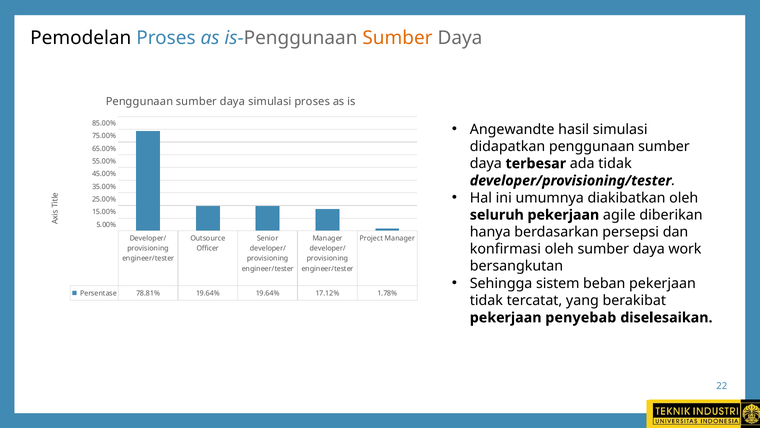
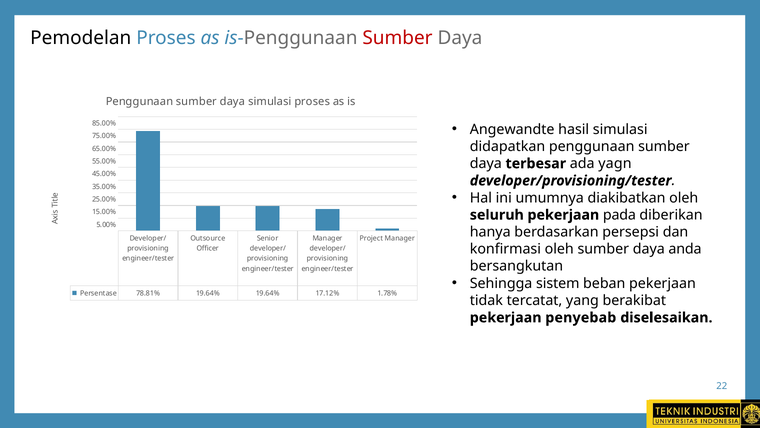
Sumber colour: orange -> red (397, 38)
ada tidak: tidak -> yagn (615, 163)
agile: agile -> pada (619, 215)
work: work -> anda (685, 249)
